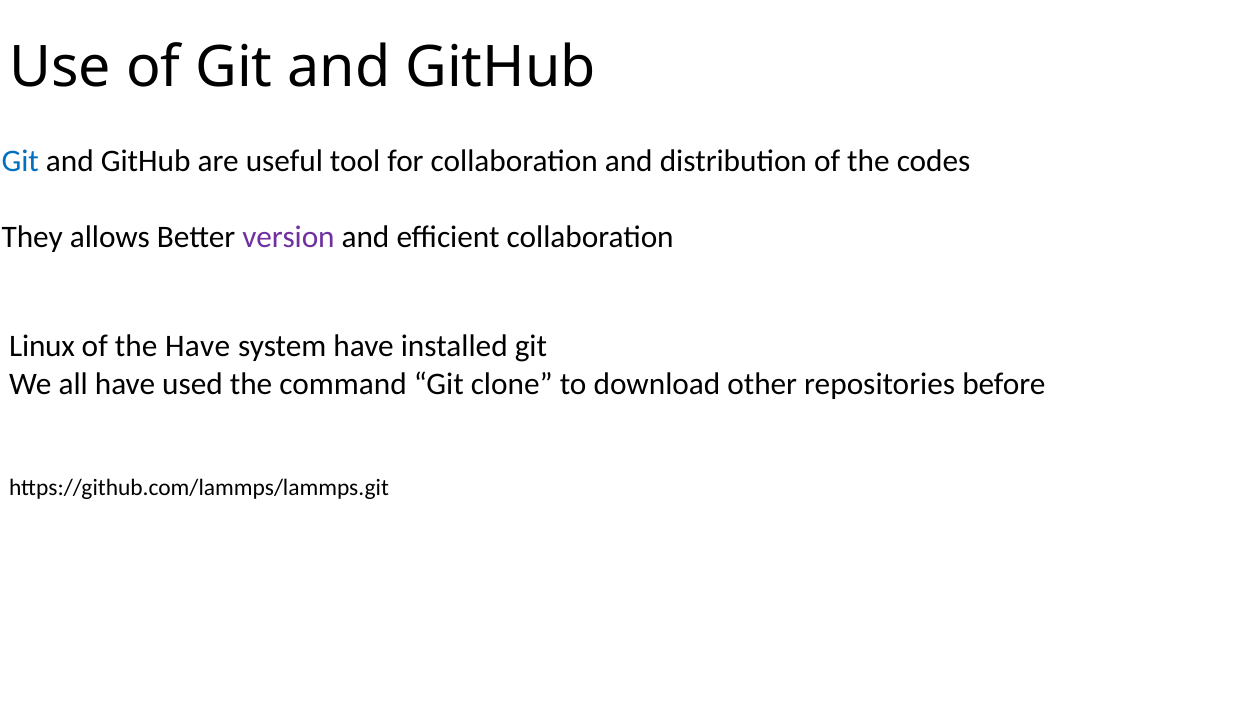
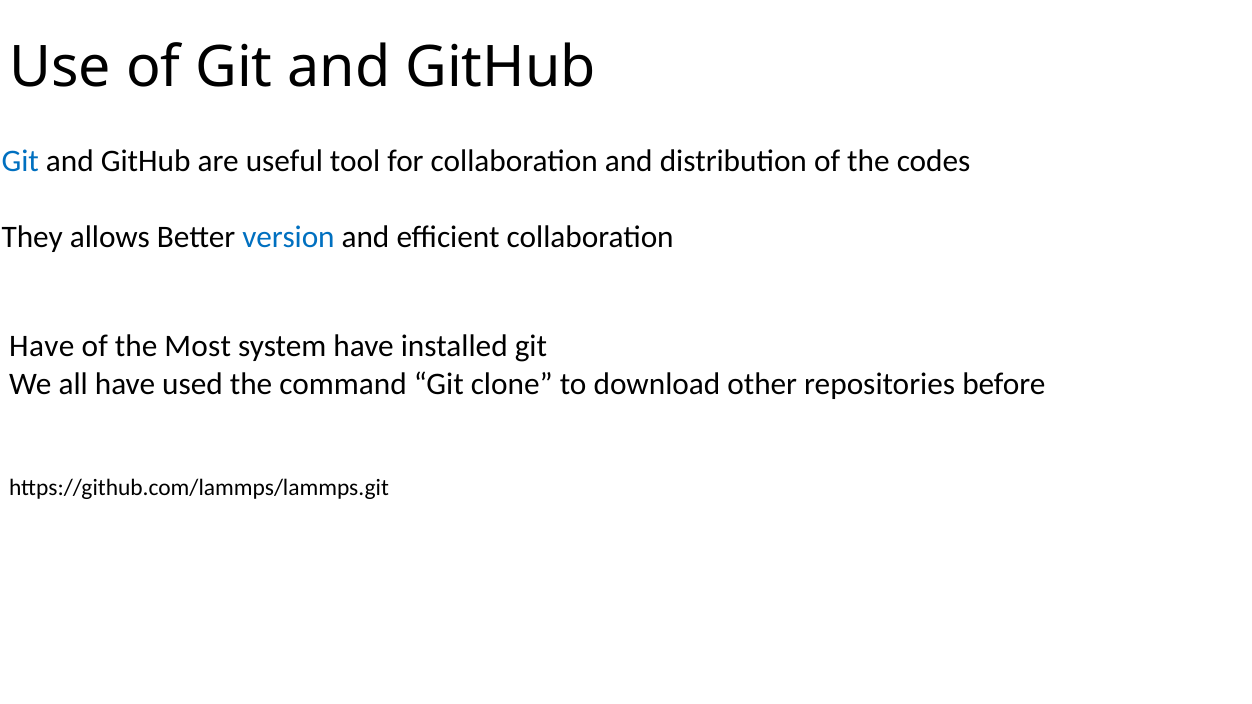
version colour: purple -> blue (288, 237)
Linux: Linux -> Have (42, 346)
the Have: Have -> Most (198, 346)
